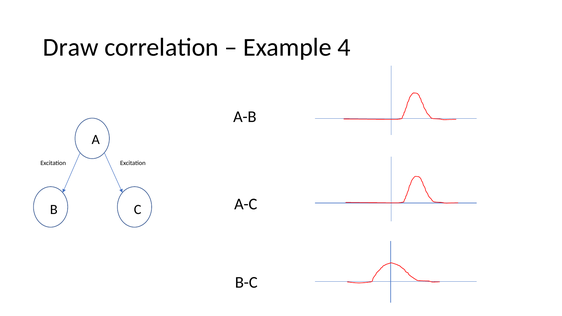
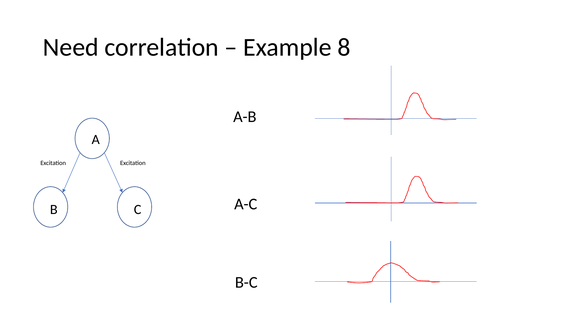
Draw: Draw -> Need (71, 47)
4: 4 -> 8 (344, 47)
